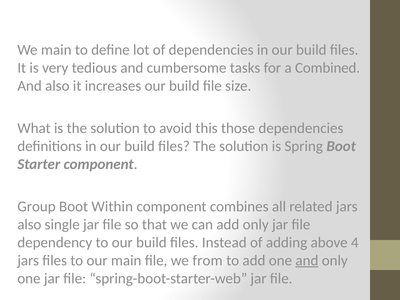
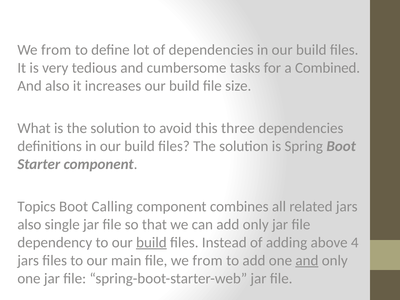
main: main -> from (56, 50)
those: those -> three (238, 128)
Group: Group -> Topics (37, 206)
Within: Within -> Calling (112, 206)
build underline: none -> present (151, 242)
